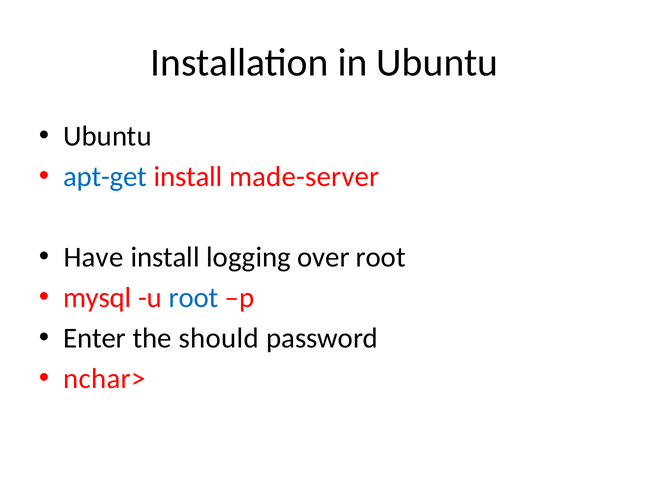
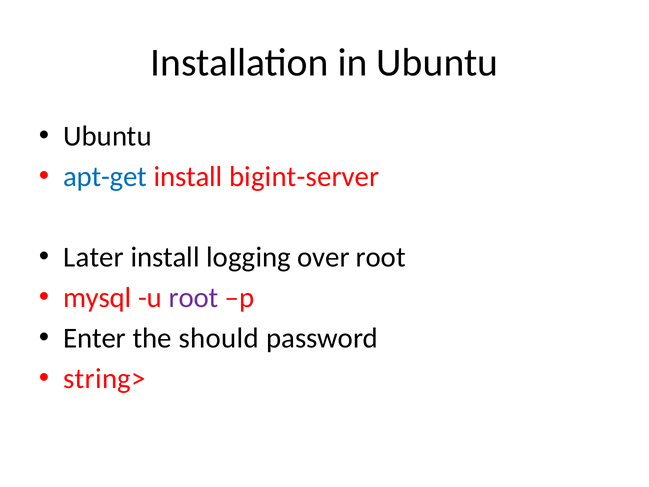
made-server: made-server -> bigint-server (304, 177)
Have: Have -> Later (94, 257)
root colour: blue -> purple (194, 298)
nchar>: nchar> -> string> (104, 379)
